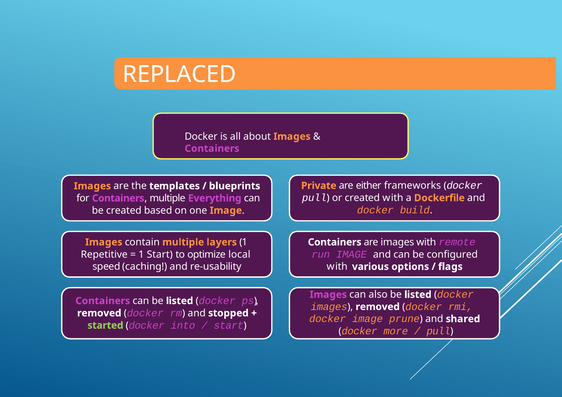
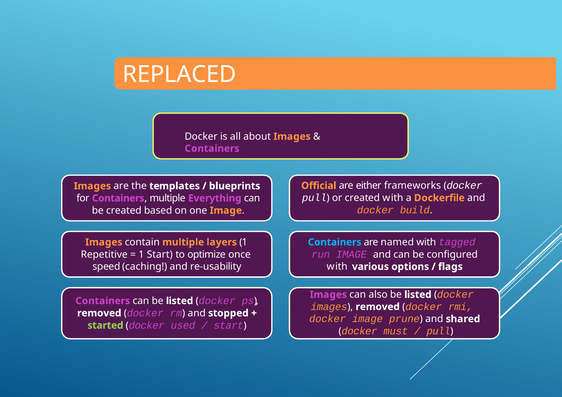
Private: Private -> Official (319, 186)
Containers colour: white -> light blue (335, 242)
are images: images -> named (397, 242)
remote: remote -> tagged (457, 242)
local: local -> once (239, 255)
into: into -> used (183, 326)
more: more -> must (396, 331)
